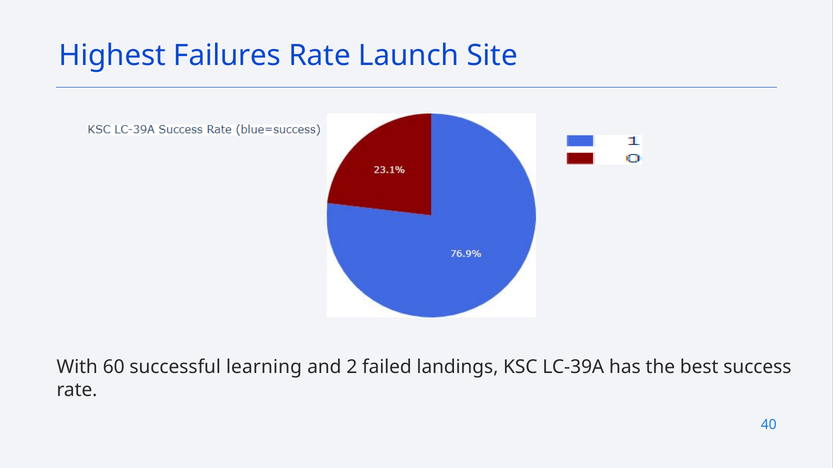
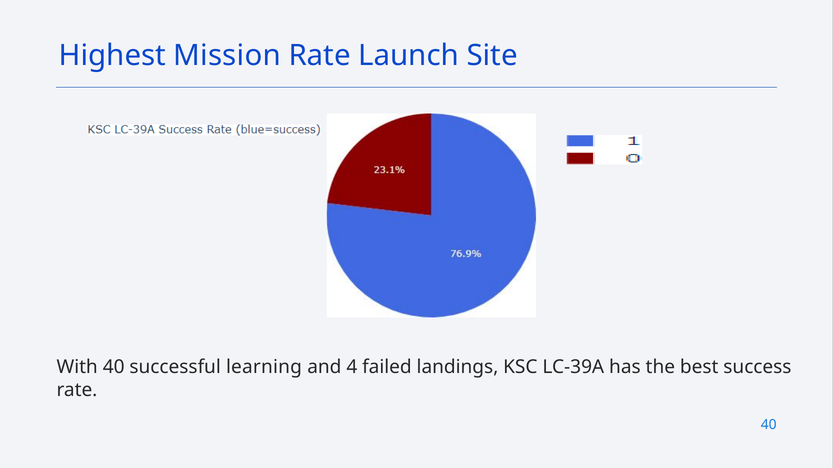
Failures: Failures -> Mission (227, 56)
With 60: 60 -> 40 (114, 368)
2: 2 -> 4 (352, 368)
